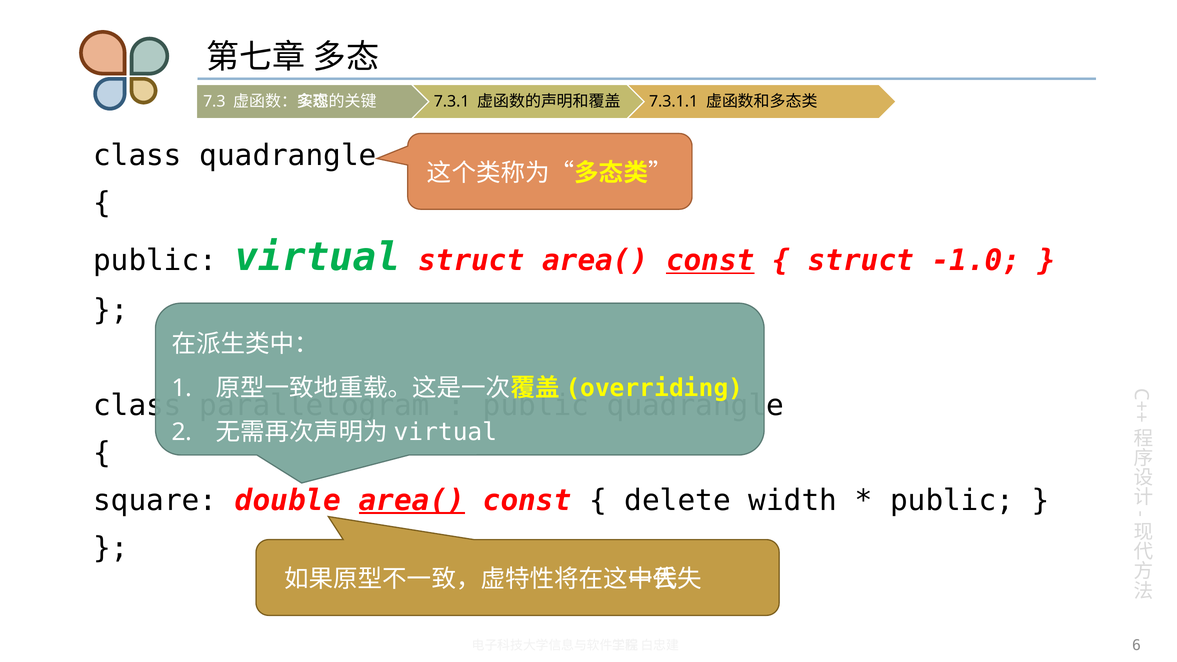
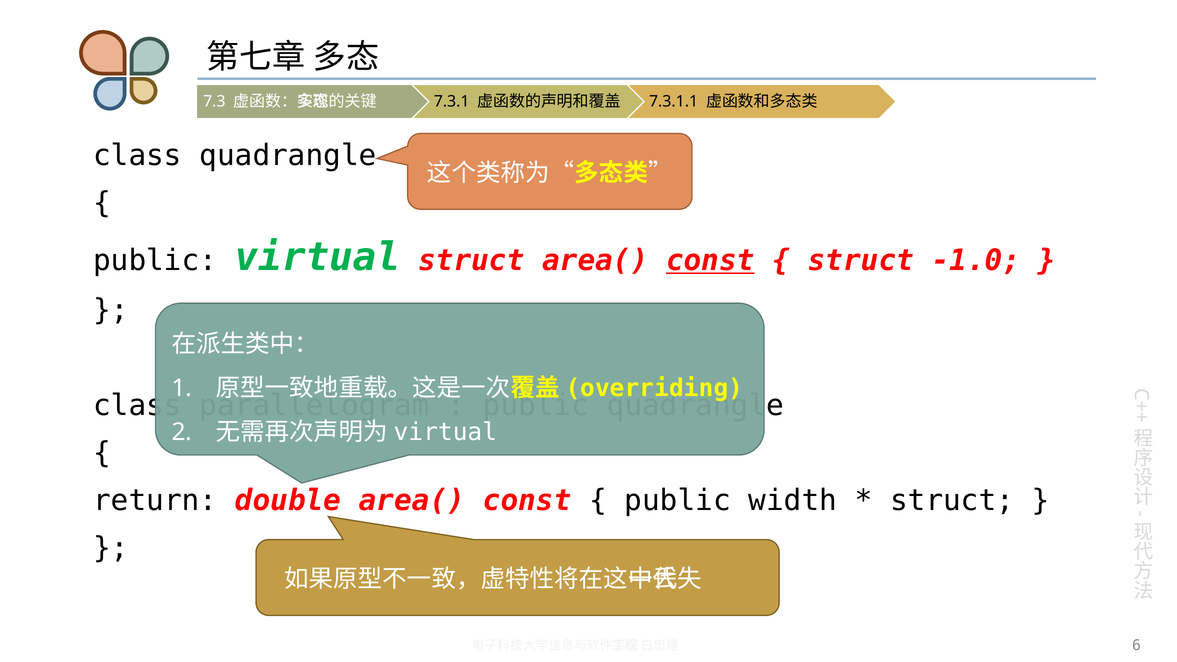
square: square -> return (155, 501)
area( underline: present -> none (412, 501)
delete: delete -> public (678, 501)
public: public -> struct (952, 501)
